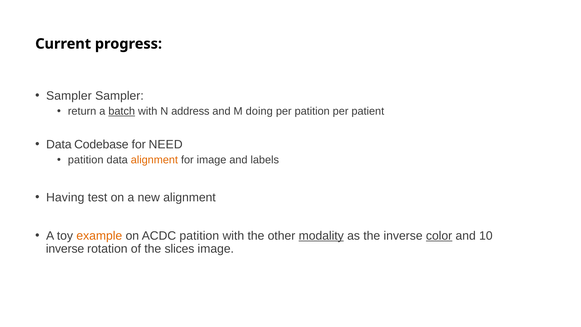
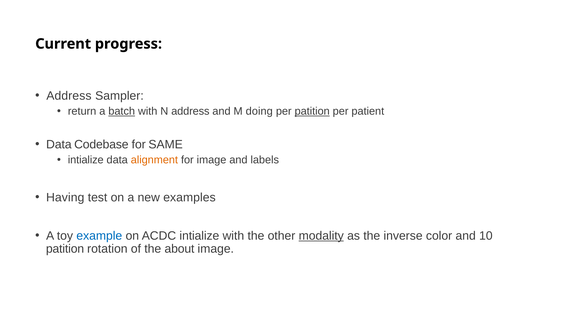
Sampler: Sampler -> Address (69, 96)
patition underline: none -> present (312, 111)
NEED: NEED -> SAME (166, 144)
patition: patition -> intialize (86, 160)
new alignment: alignment -> examples (189, 197)
example colour: orange -> blue (99, 236)
ACDC patition: patition -> intialize (199, 236)
color underline: present -> none (439, 236)
inverse: inverse -> patition (65, 249)
slices: slices -> about (179, 249)
